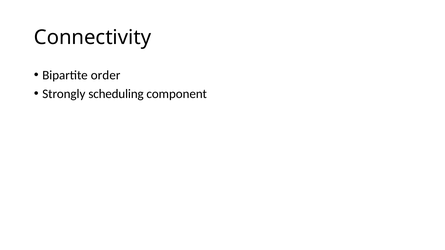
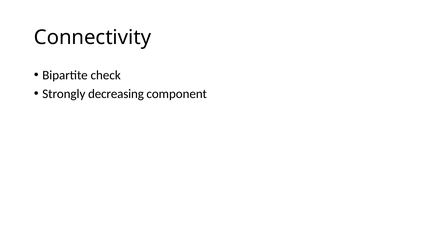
order: order -> check (106, 75)
scheduling: scheduling -> decreasing (116, 94)
